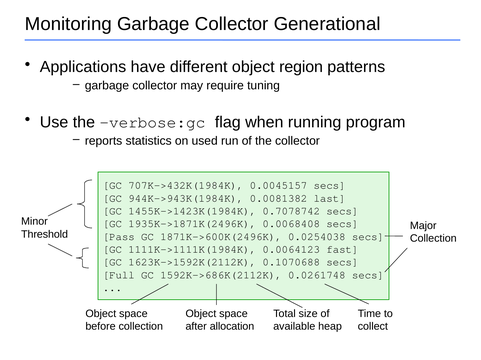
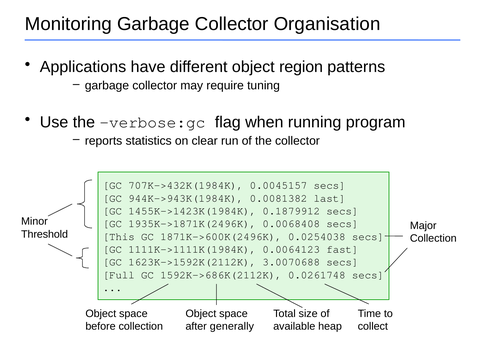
Generational: Generational -> Organisation (327, 24)
used: used -> clear (205, 141)
0.7078742: 0.7078742 -> 0.1879912 (291, 211)
Pass: Pass -> This (119, 237)
0.1070688: 0.1070688 -> 3.0070688 (291, 263)
allocation: allocation -> generally (232, 327)
